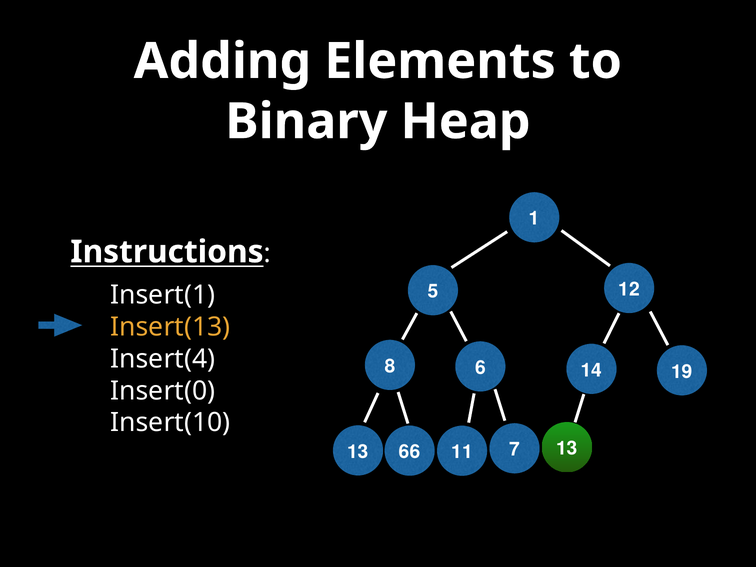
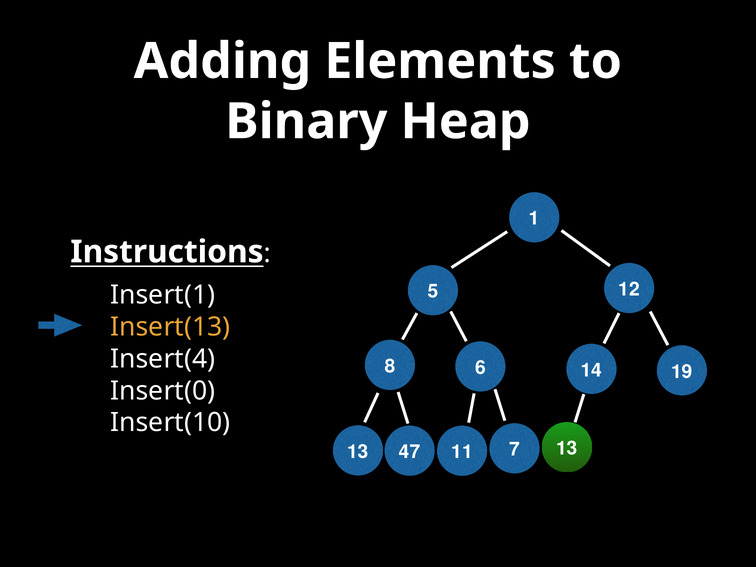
66: 66 -> 47 (410, 452)
